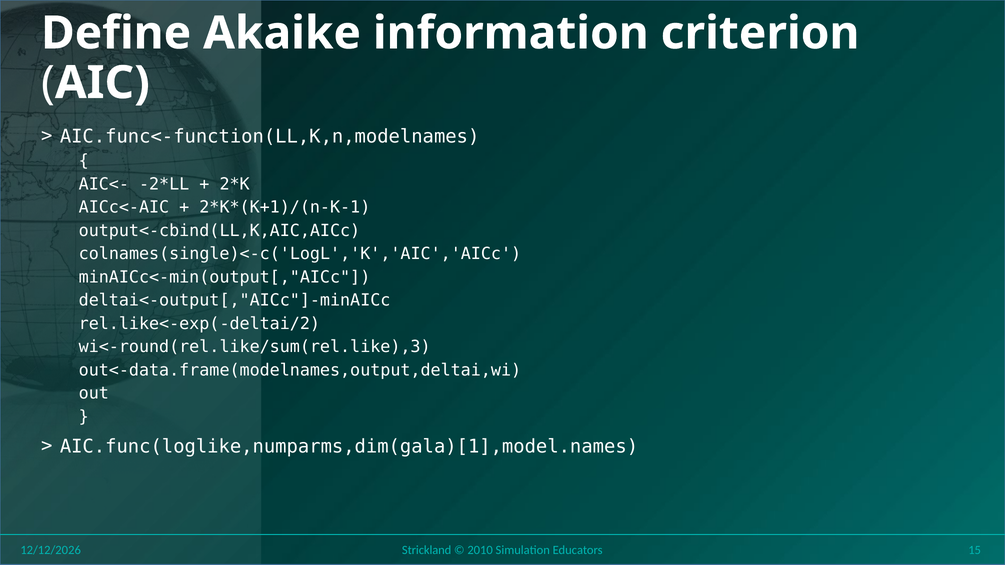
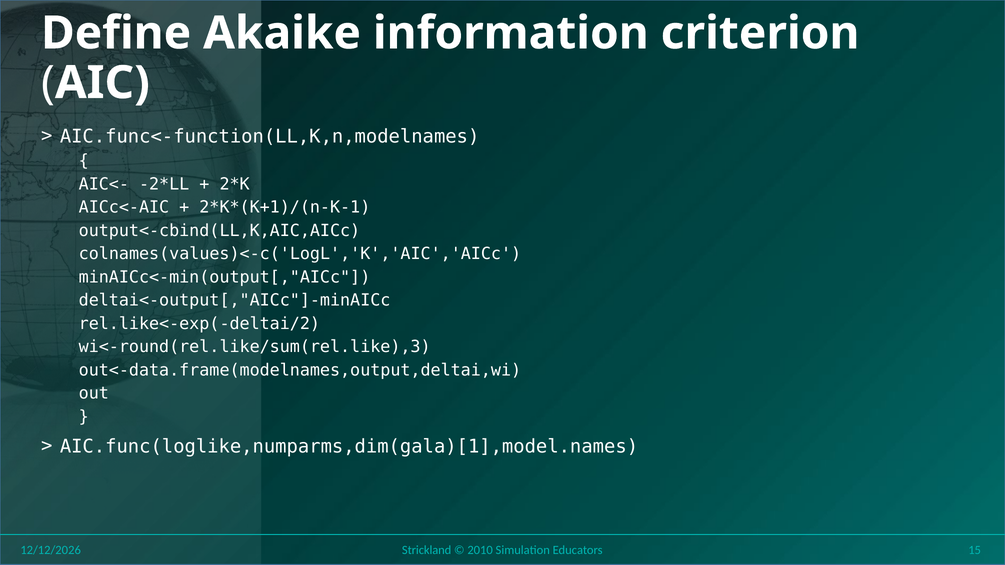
colnames(single)<-c('LogL','K','AIC','AICc: colnames(single)<-c('LogL','K','AIC','AICc -> colnames(values)<-c('LogL','K','AIC','AICc (300, 254)
